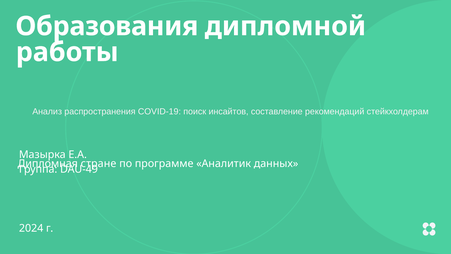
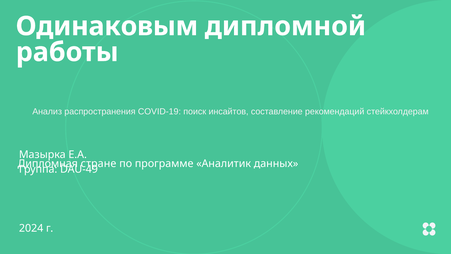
Образования: Образования -> Одинаковым (107, 26)
